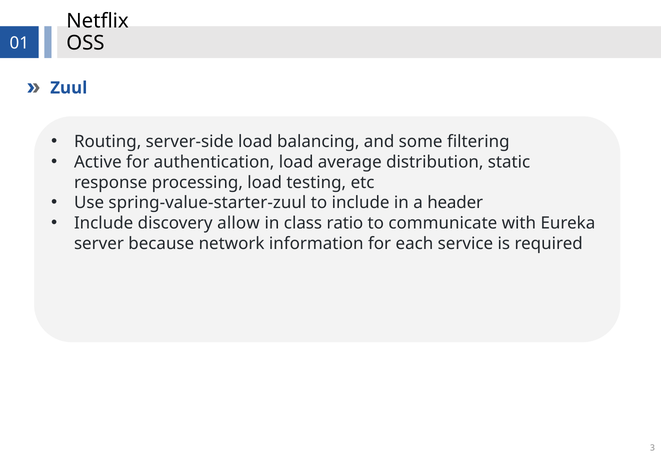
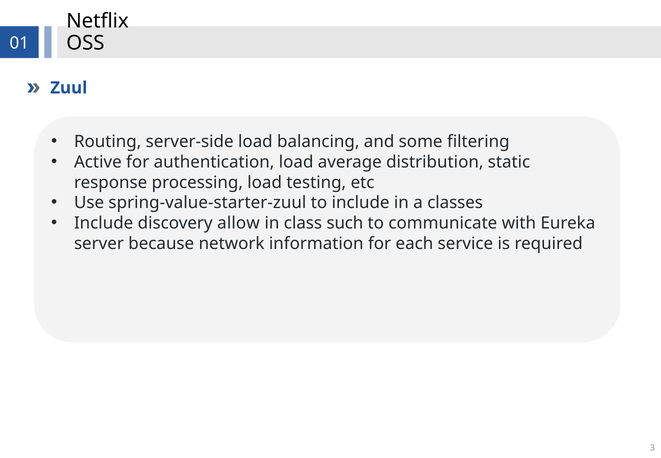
header: header -> classes (455, 203)
ratio: ratio -> such (345, 223)
